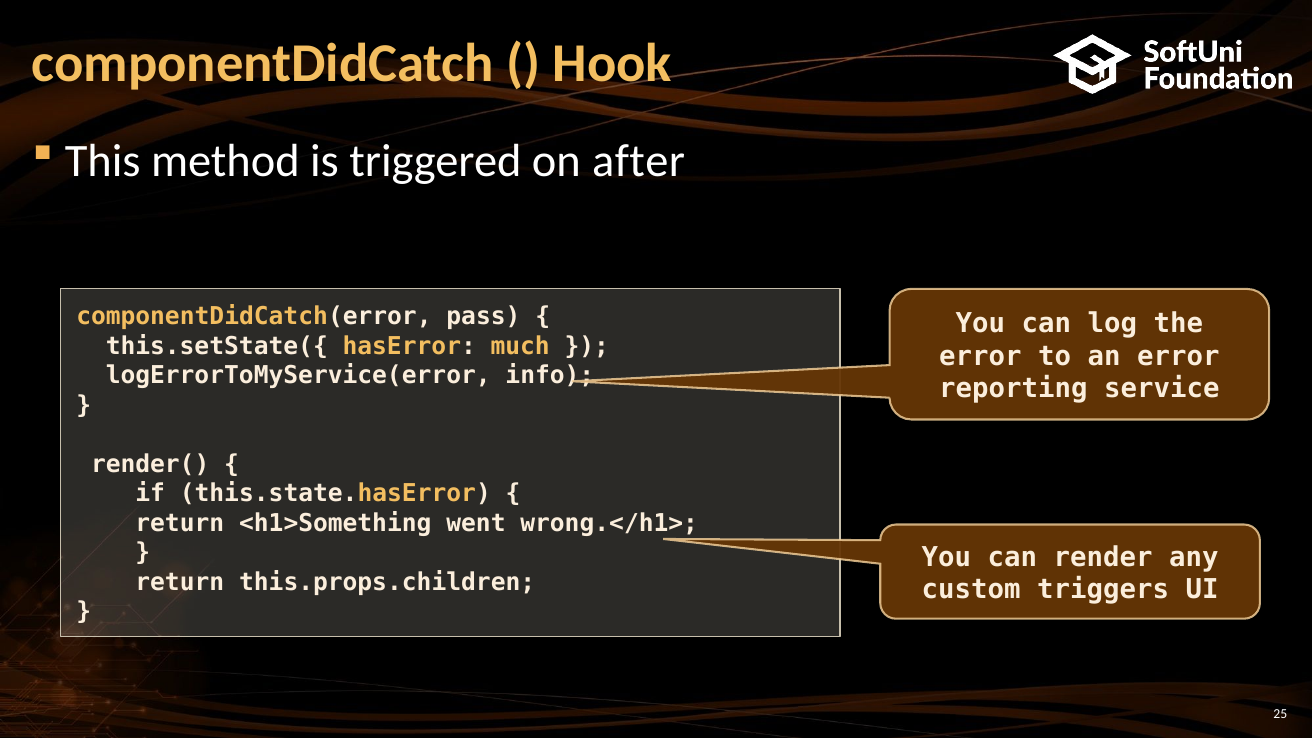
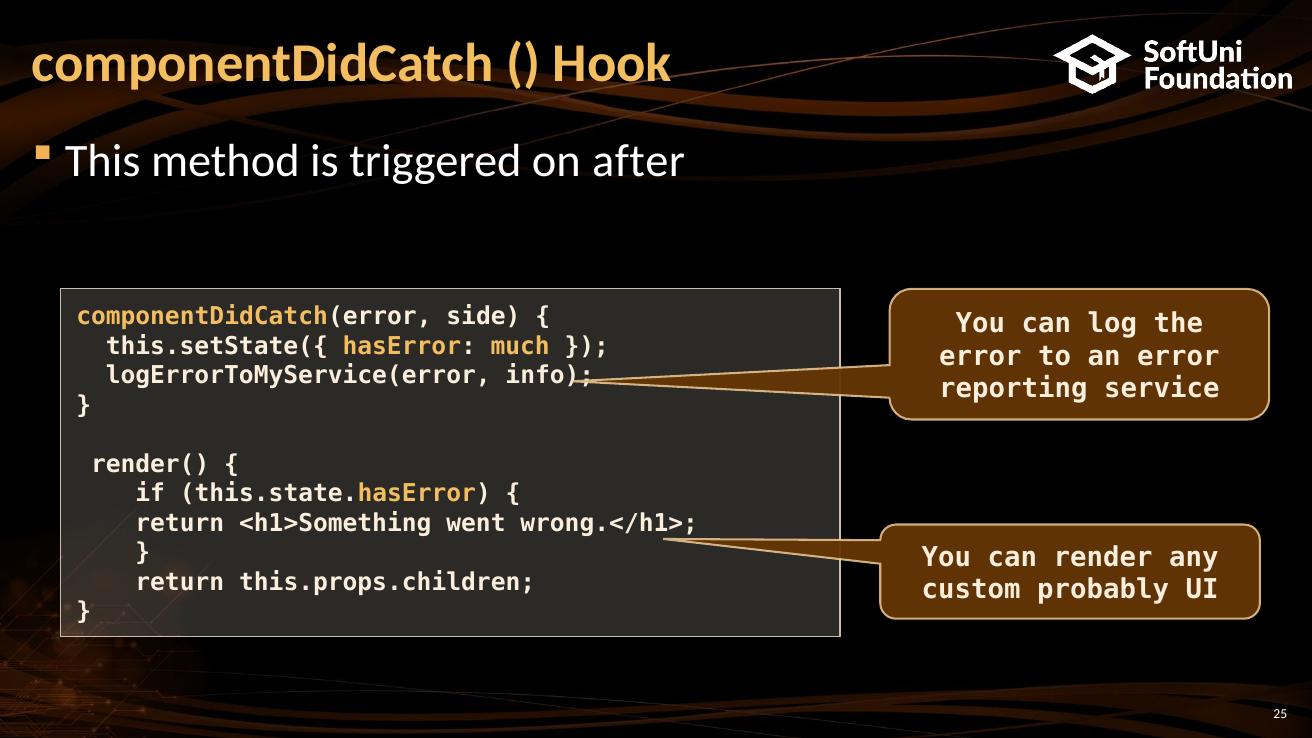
pass: pass -> side (483, 317)
triggers: triggers -> probably (1103, 590)
